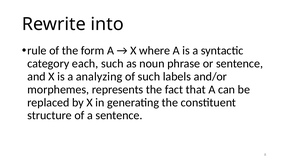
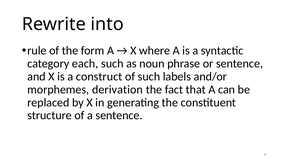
analyzing: analyzing -> construct (99, 77)
represents: represents -> derivation (117, 89)
